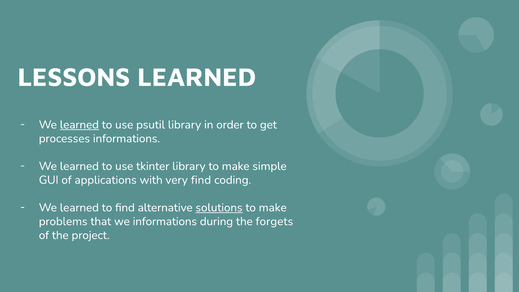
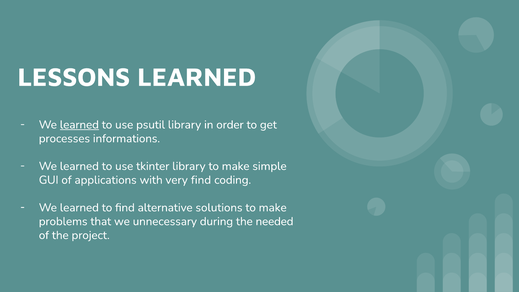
solutions underline: present -> none (219, 208)
we informations: informations -> unnecessary (165, 221)
forgets: forgets -> needed (275, 221)
